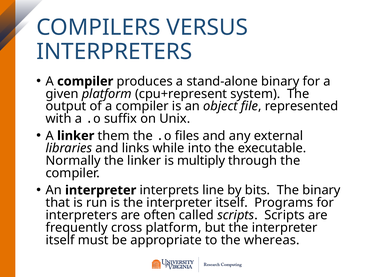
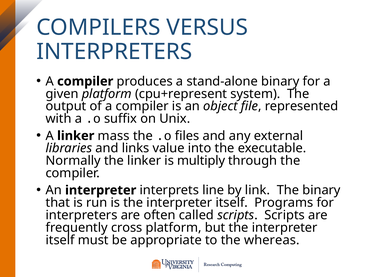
them: them -> mass (114, 136)
while: while -> value (169, 149)
bits: bits -> link (257, 191)
